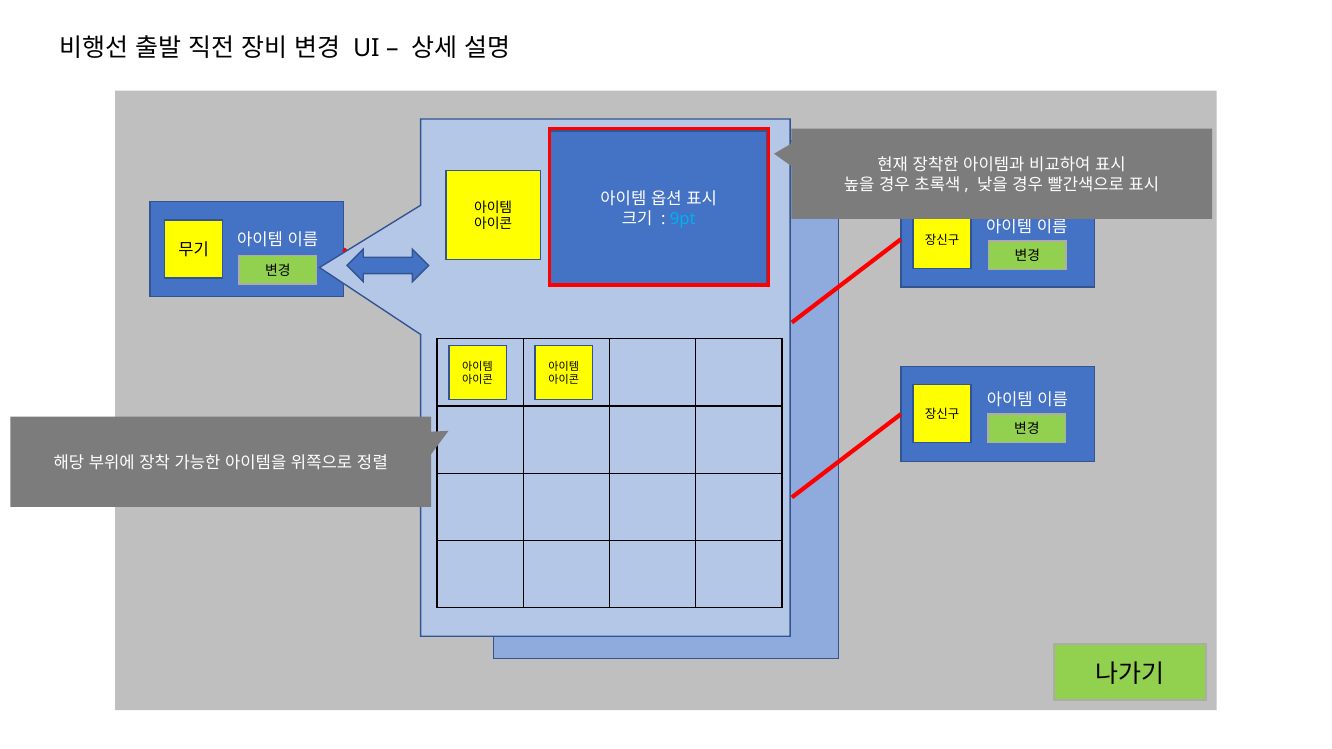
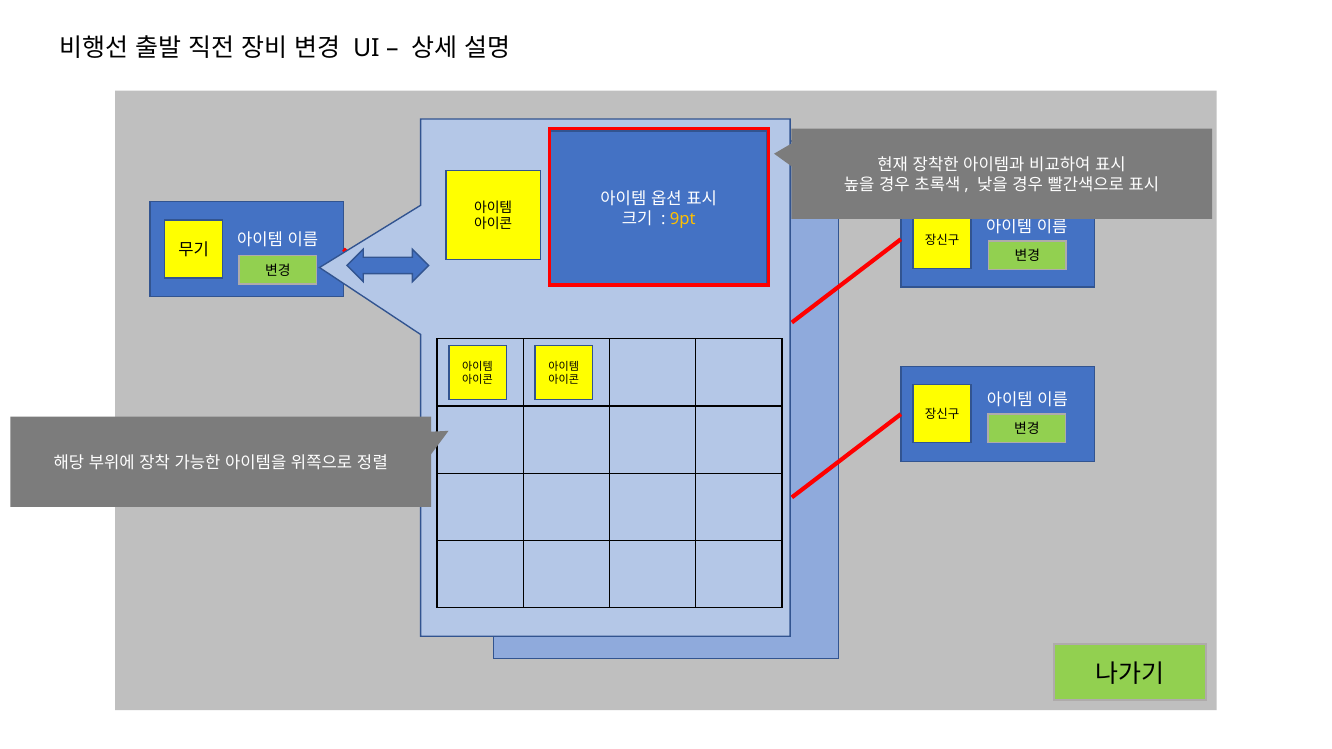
9pt colour: light blue -> yellow (683, 219)
